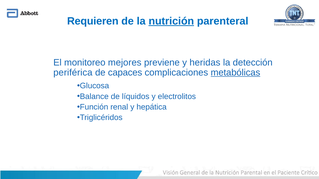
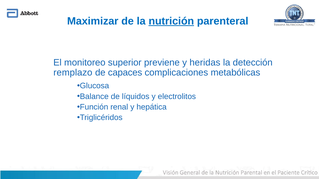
Requieren: Requieren -> Maximizar (93, 21)
mejores: mejores -> superior (125, 63)
periférica: periférica -> remplazo (73, 73)
metabólicas underline: present -> none (235, 73)
